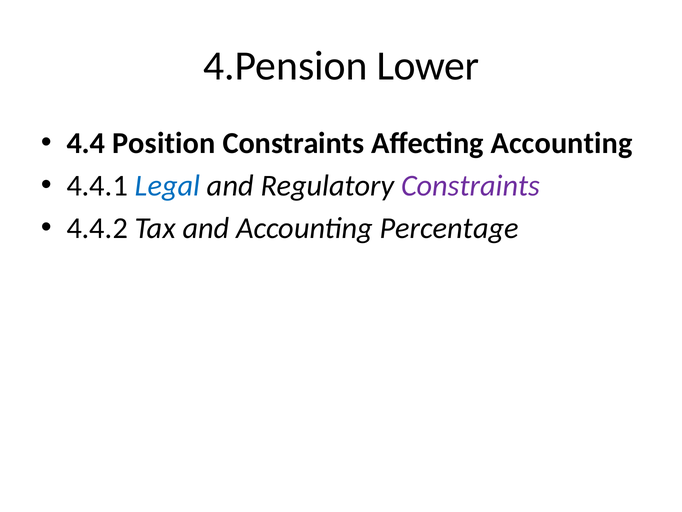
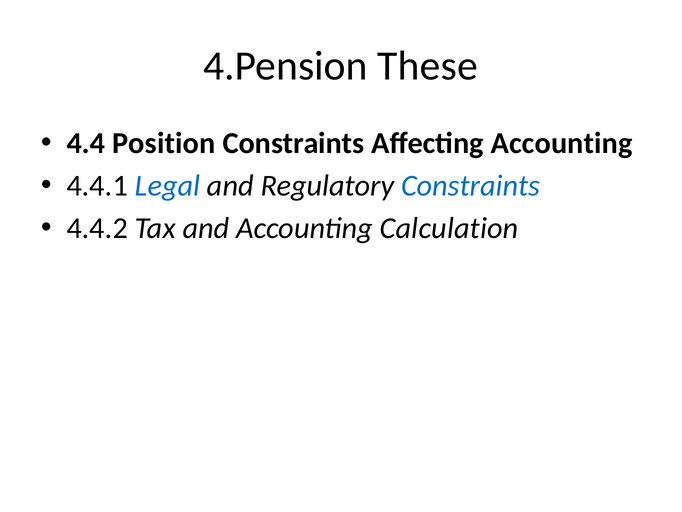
Lower: Lower -> These (428, 66)
Constraints colour: purple -> blue (471, 186)
Percentage: Percentage -> Calculation (449, 228)
